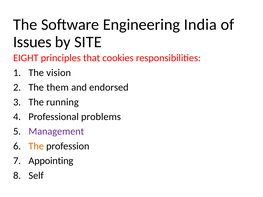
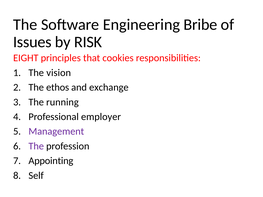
India: India -> Bribe (200, 25)
SITE: SITE -> RISK (88, 42)
them: them -> ethos (58, 87)
endorsed: endorsed -> exchange (109, 87)
problems: problems -> employer (101, 117)
The colour: orange -> purple (36, 146)
